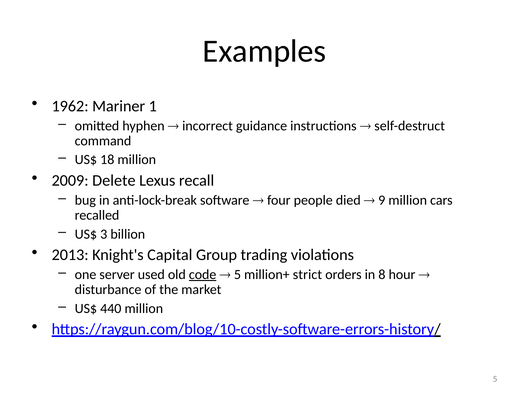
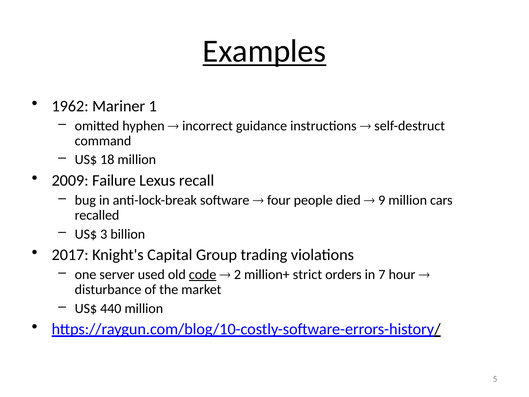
Examples underline: none -> present (264, 51)
Delete: Delete -> Failure (114, 180)
2013: 2013 -> 2017 (70, 255)
5: 5 -> 2 (237, 274)
8: 8 -> 7 (382, 274)
